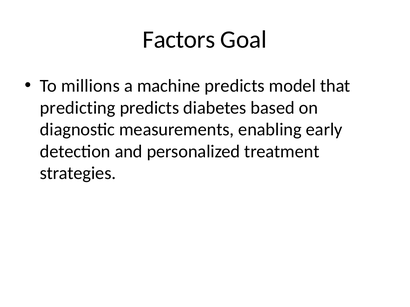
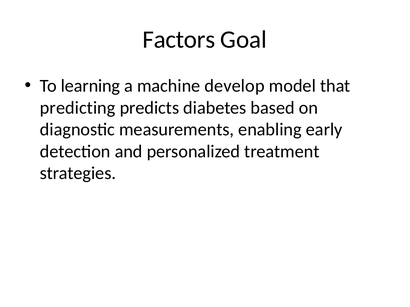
millions: millions -> learning (91, 86)
machine predicts: predicts -> develop (235, 86)
